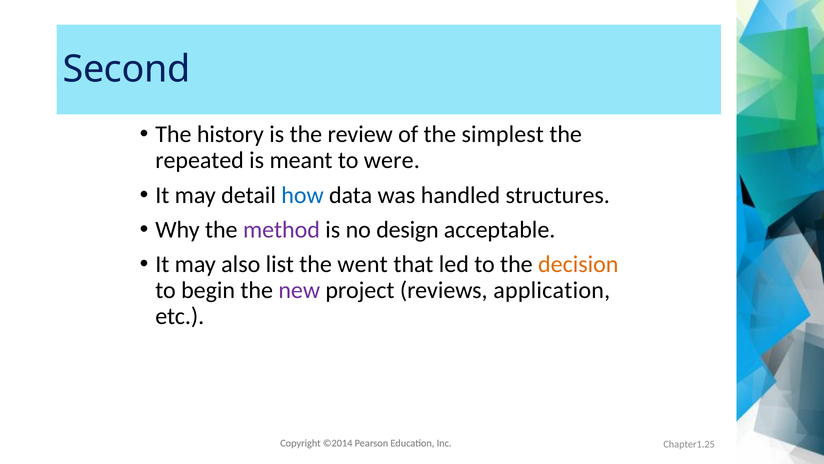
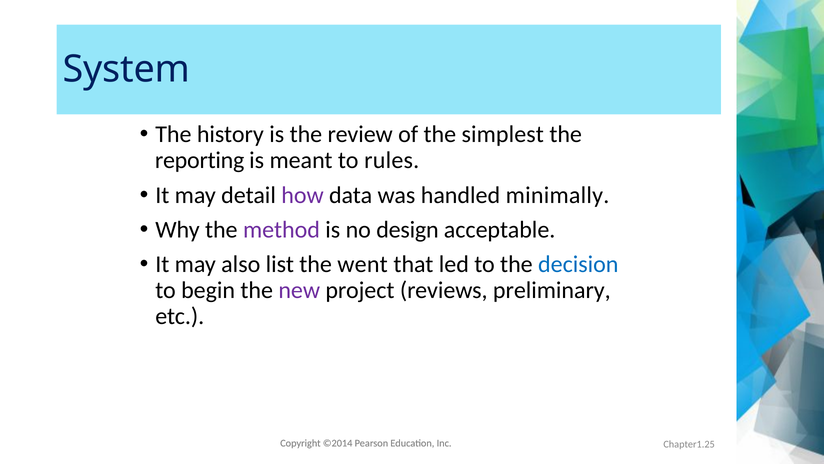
Second: Second -> System (126, 69)
repeated: repeated -> reporting (200, 160)
were: were -> rules (392, 160)
how colour: blue -> purple (303, 195)
structures: structures -> minimally (558, 195)
decision colour: orange -> blue (578, 264)
application: application -> preliminary (552, 290)
